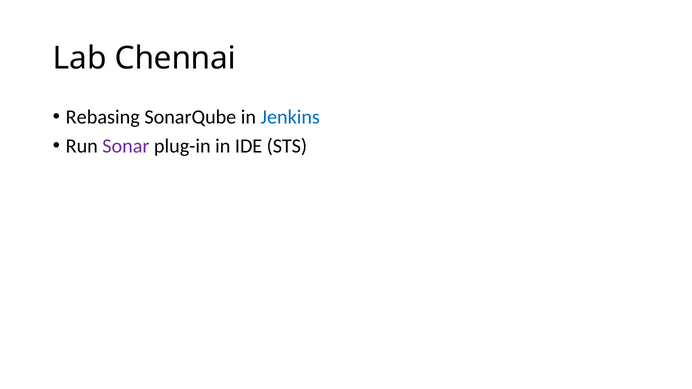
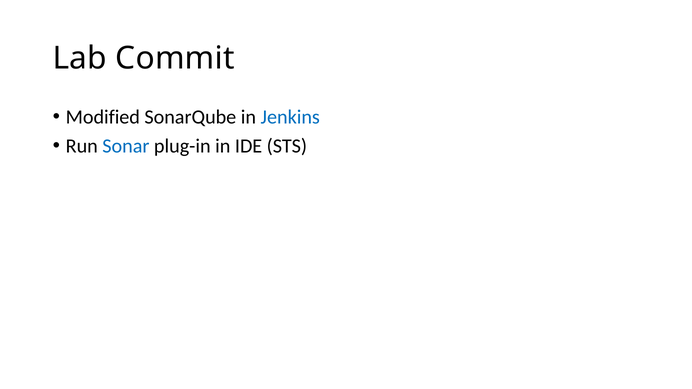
Chennai: Chennai -> Commit (175, 58)
Rebasing: Rebasing -> Modified (103, 117)
Sonar colour: purple -> blue (126, 146)
